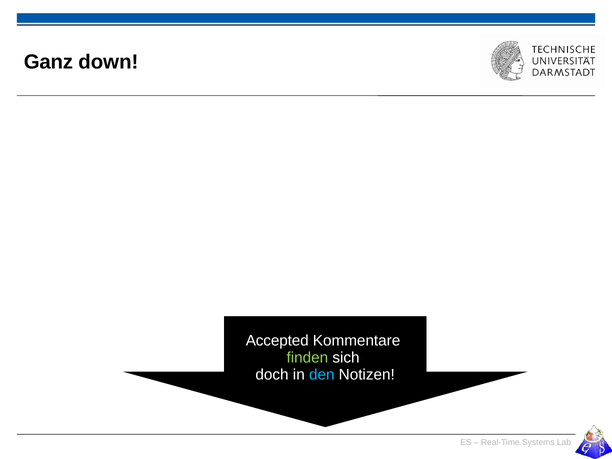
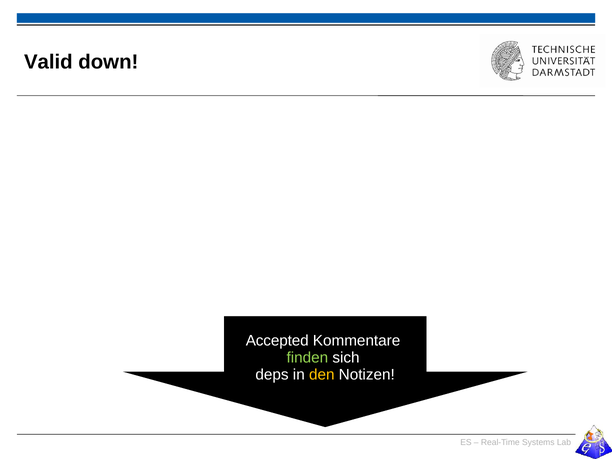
Ganz: Ganz -> Valid (48, 62)
doch: doch -> deps (272, 375)
den colour: light blue -> yellow (322, 375)
